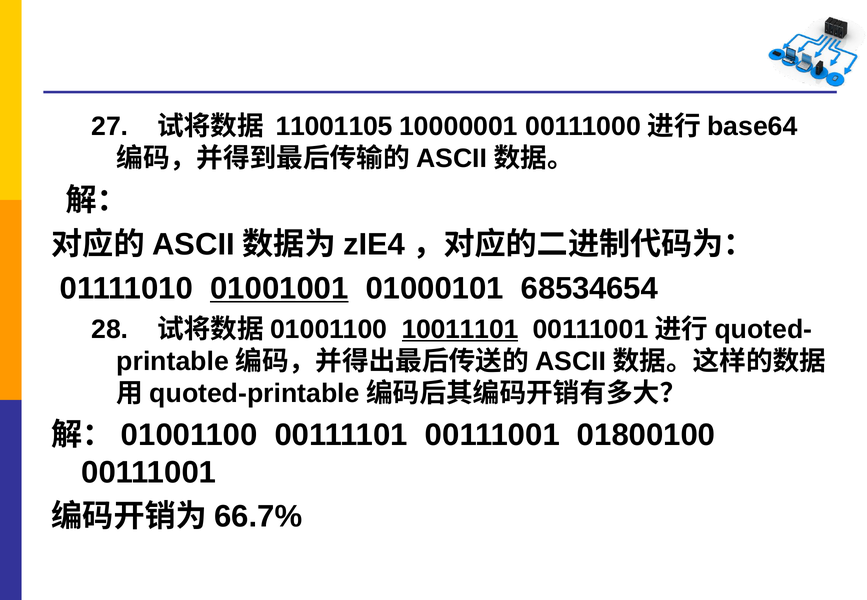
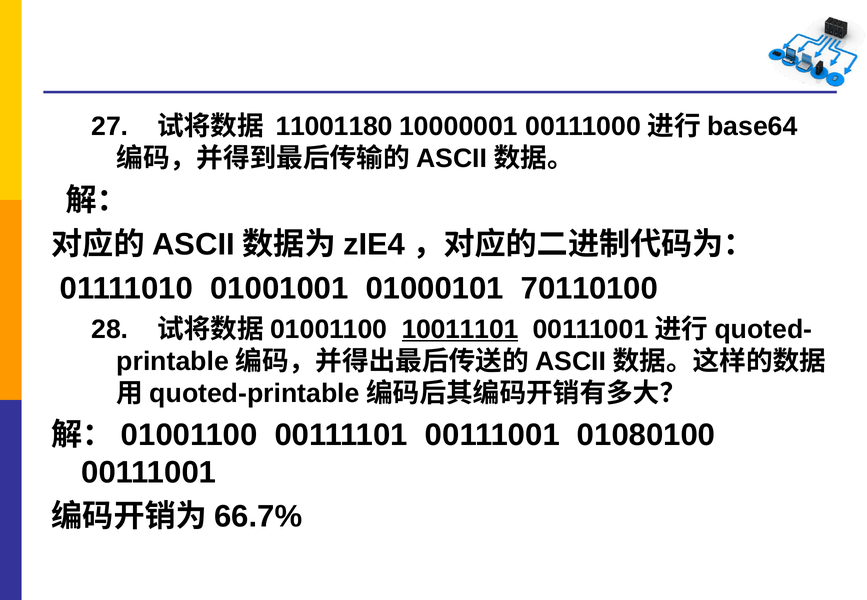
11001105: 11001105 -> 11001180 (334, 127)
01001001 underline: present -> none (279, 288)
68534654: 68534654 -> 70110100 (589, 288)
01800100: 01800100 -> 01080100 (646, 435)
